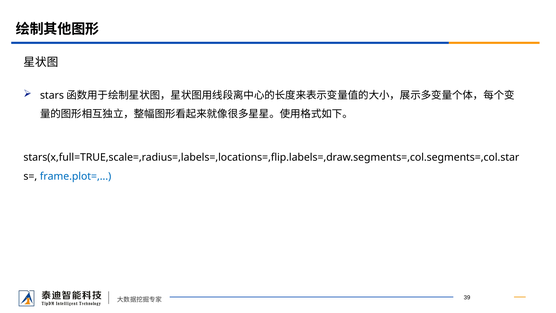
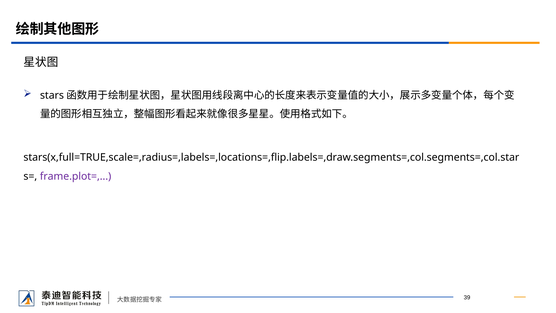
frame.plot= colour: blue -> purple (76, 176)
